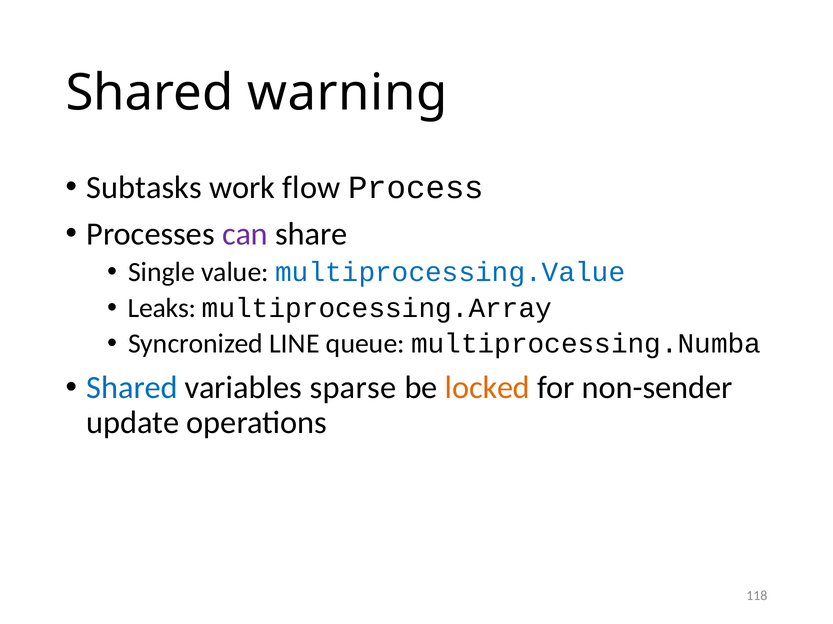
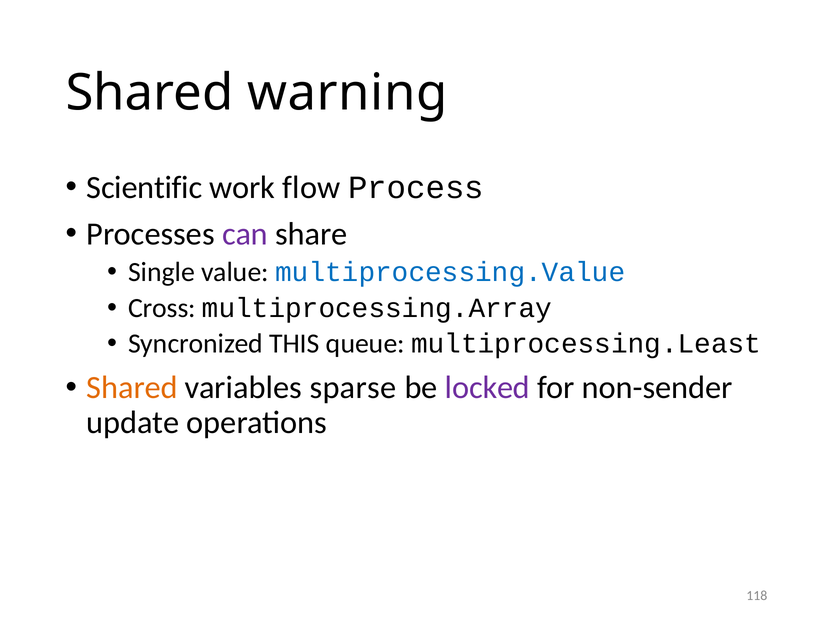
Subtasks: Subtasks -> Scientific (144, 188)
Leaks: Leaks -> Cross (162, 308)
LINE: LINE -> THIS (294, 344)
multiprocessing.Numba: multiprocessing.Numba -> multiprocessing.Least (586, 344)
Shared colour: blue -> orange (132, 388)
locked colour: orange -> purple (487, 388)
